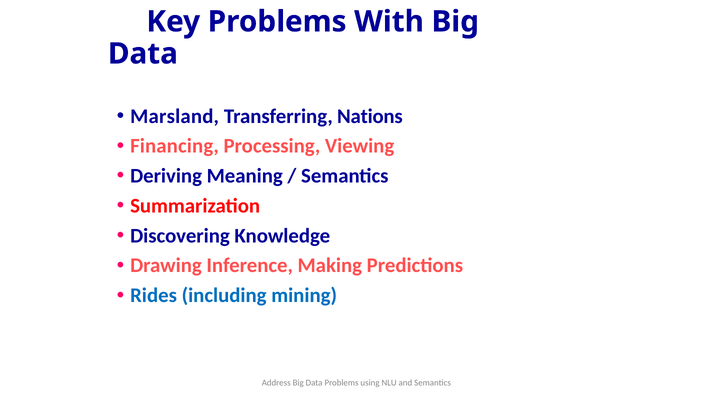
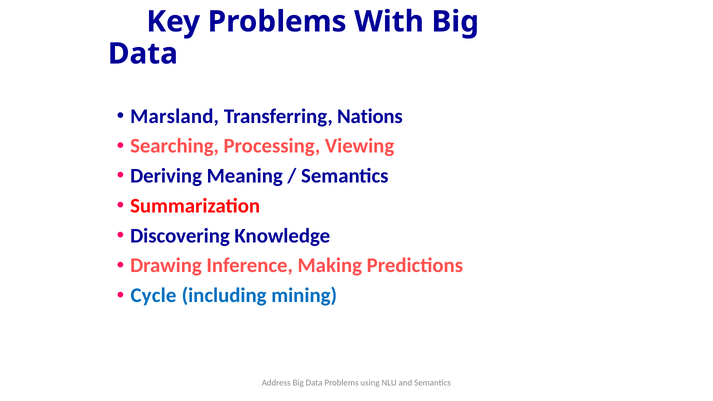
Financing: Financing -> Searching (175, 146)
Rides: Rides -> Cycle (153, 296)
